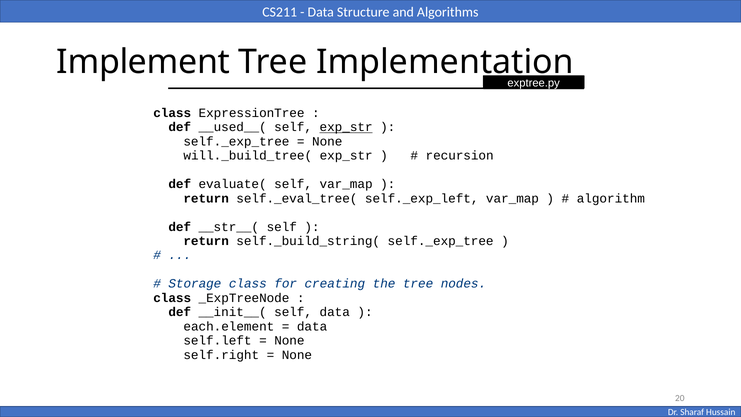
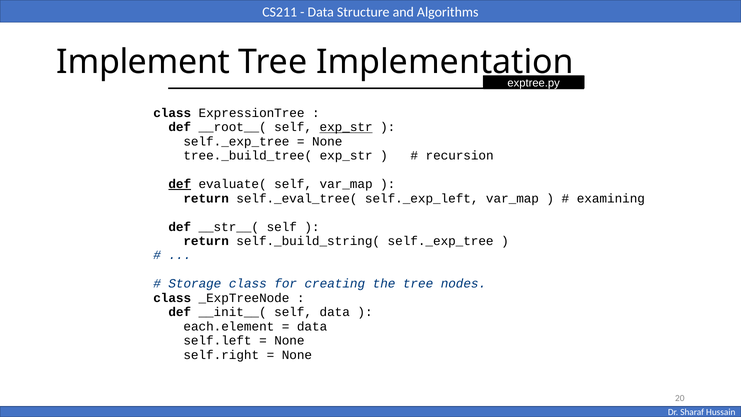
__used__(: __used__( -> __root__( (233, 127)
will._build_tree(: will._build_tree( -> tree._build_tree( (248, 156)
def underline: none -> present (180, 184)
algorithm: algorithm -> examining (611, 198)
